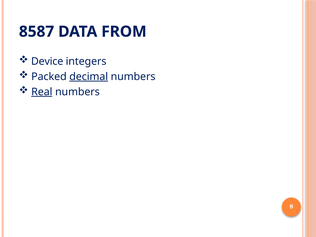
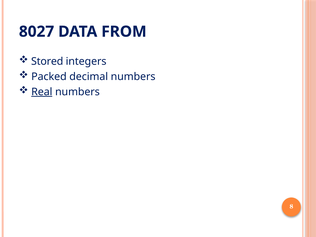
8587: 8587 -> 8027 (37, 32)
Device: Device -> Stored (47, 61)
decimal underline: present -> none (89, 77)
